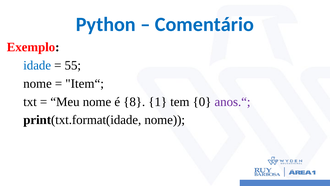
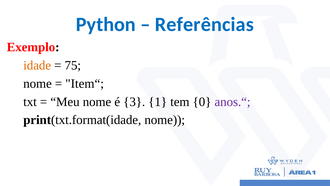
Comentário: Comentário -> Referências (204, 24)
idade colour: blue -> orange (37, 65)
55: 55 -> 75 (73, 65)
8: 8 -> 3 (134, 102)
